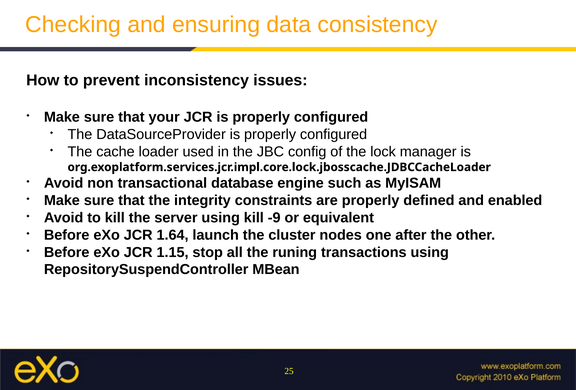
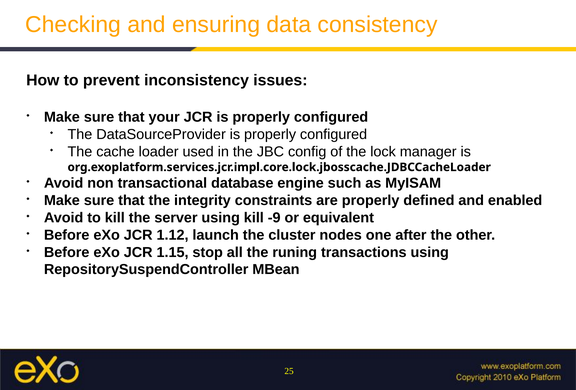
1.64: 1.64 -> 1.12 (173, 235)
